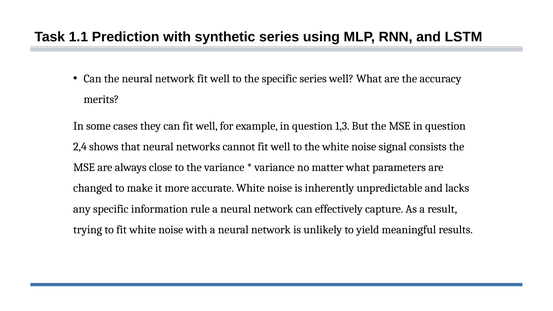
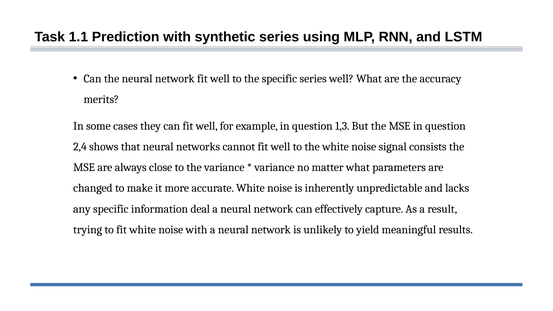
rule: rule -> deal (200, 209)
